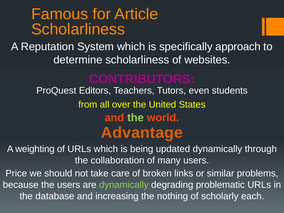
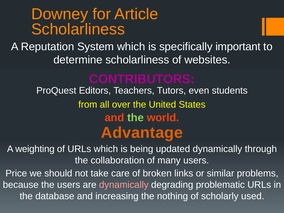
Famous: Famous -> Downey (60, 14)
approach: approach -> important (238, 47)
dynamically colour: light green -> pink (124, 185)
each: each -> used (253, 196)
